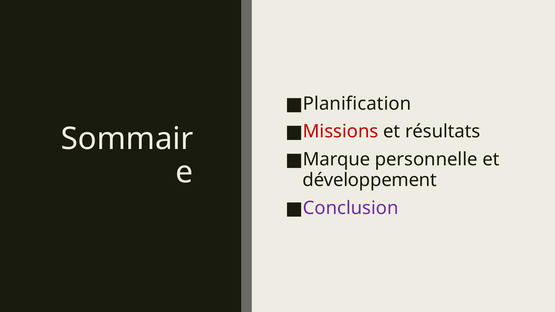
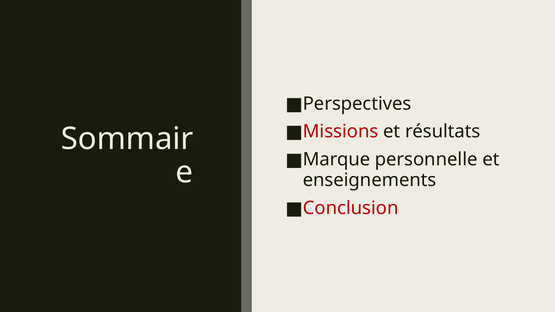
Planification: Planification -> Perspectives (357, 104)
développement: développement -> enseignements (370, 180)
Conclusion colour: purple -> red (351, 208)
